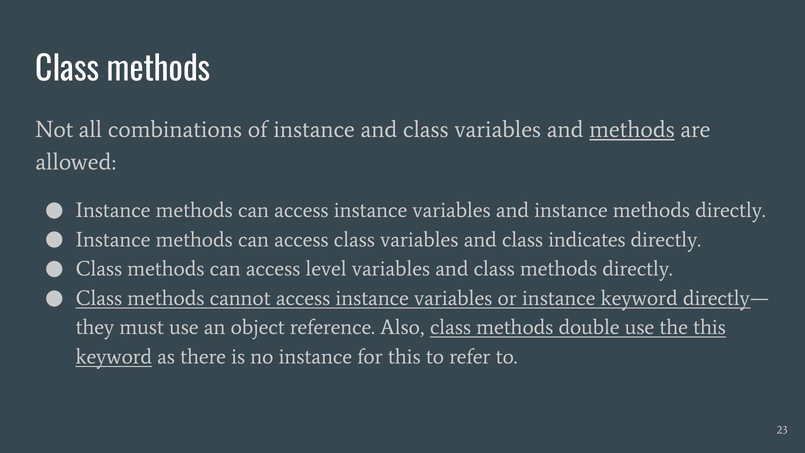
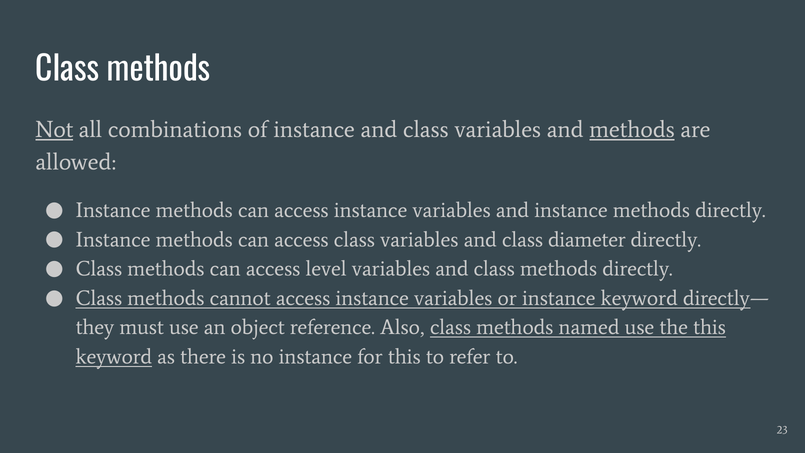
Not underline: none -> present (54, 129)
indicates: indicates -> diameter (587, 239)
double: double -> named (589, 327)
